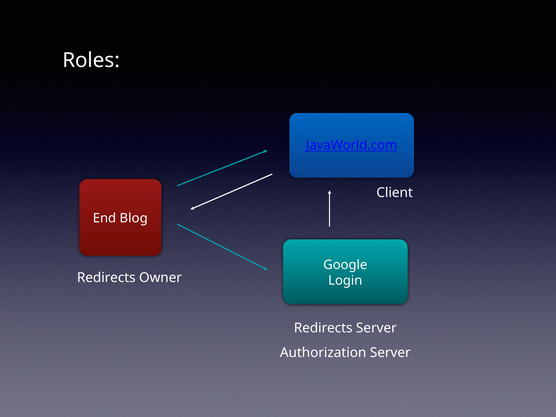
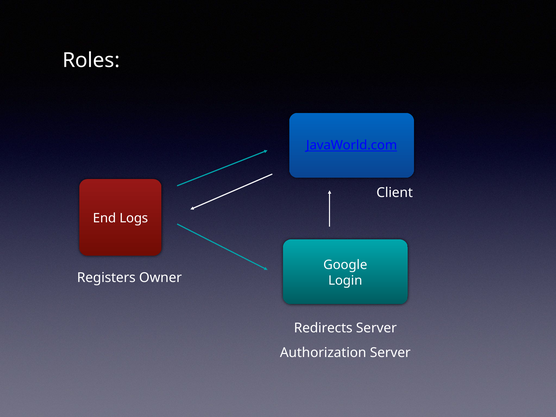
Blog: Blog -> Logs (134, 218)
Redirects: Redirects -> Registers (106, 278)
